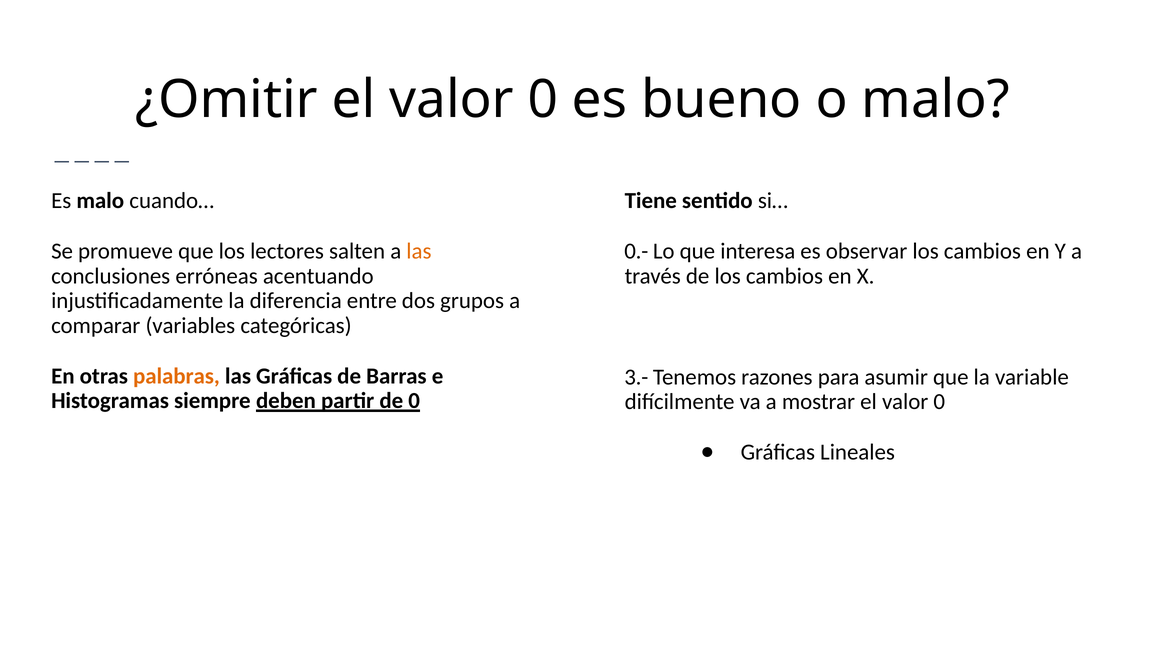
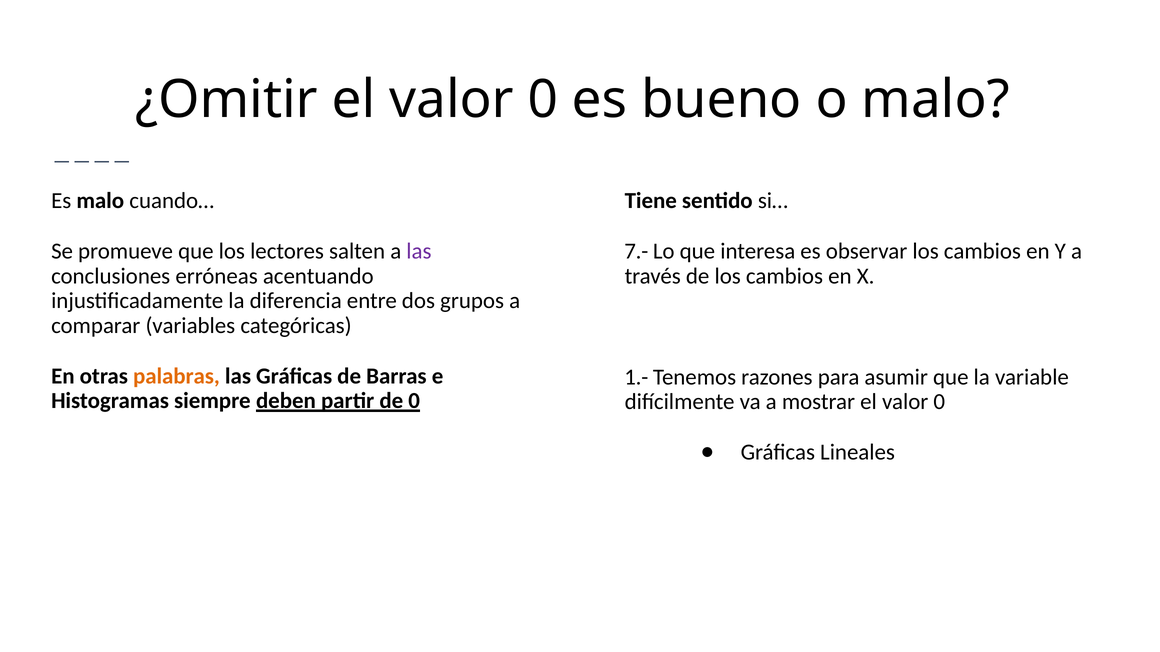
las colour: orange -> purple (419, 251)
0.-: 0.- -> 7.- (636, 251)
3.-: 3.- -> 1.- (636, 377)
